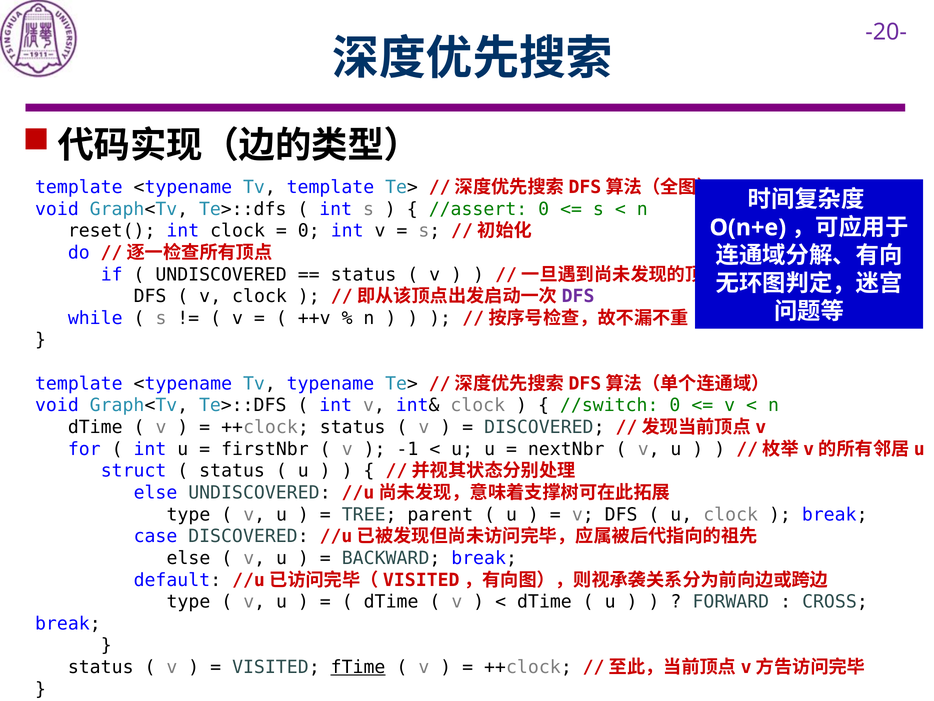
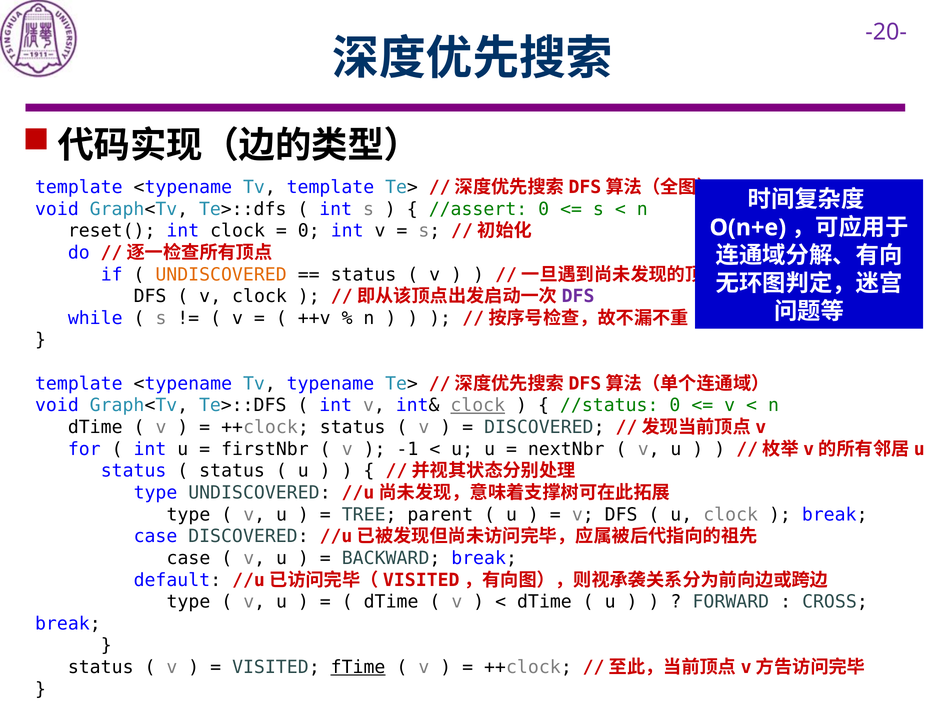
UNDISCOVERED colour: black -> orange (221, 274)
clock underline: none -> present (478, 405)
//switch: //switch -> //status (609, 405)
struct: struct -> status (134, 471)
else: else -> type (155, 492)
else: else -> case (188, 558)
